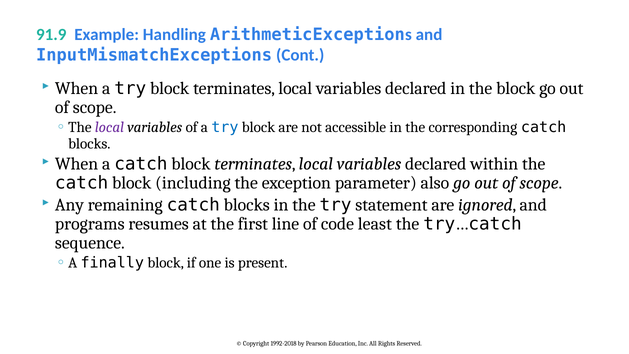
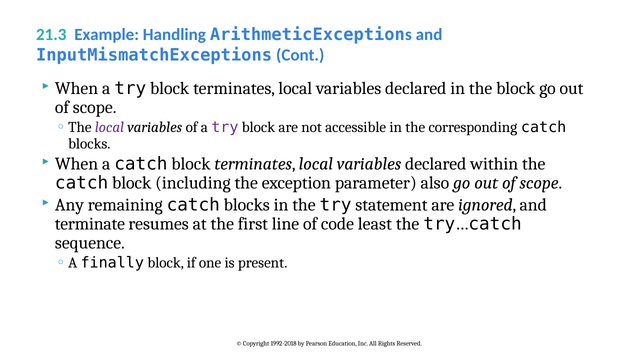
91.9: 91.9 -> 21.3 (51, 35)
try colour: blue -> purple (225, 127)
programs: programs -> terminate (90, 224)
